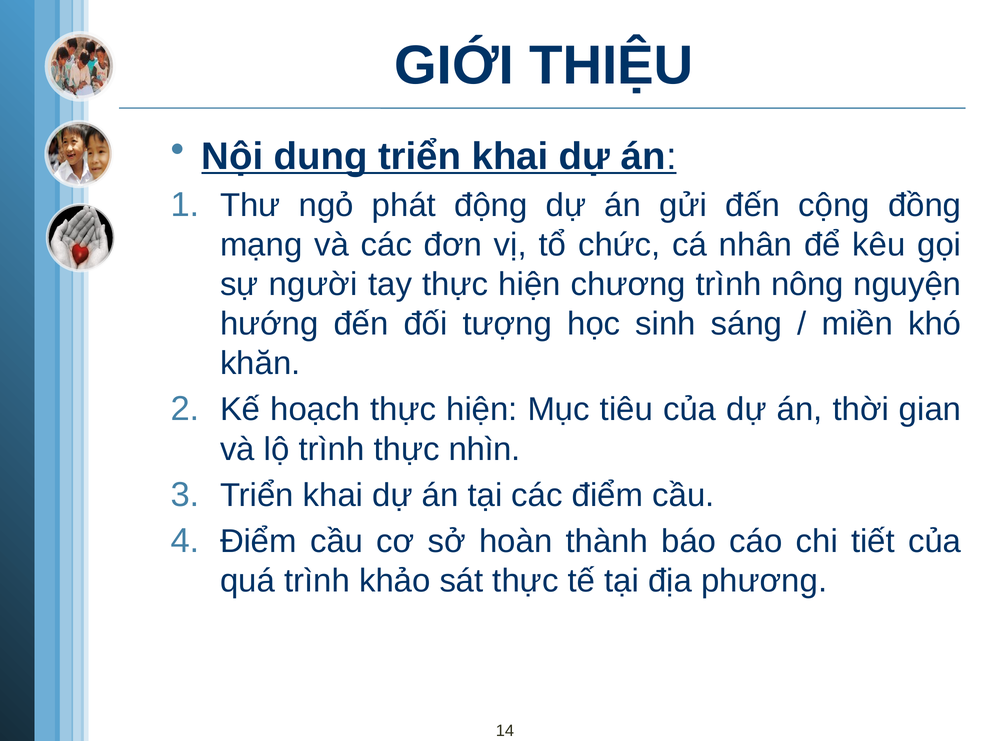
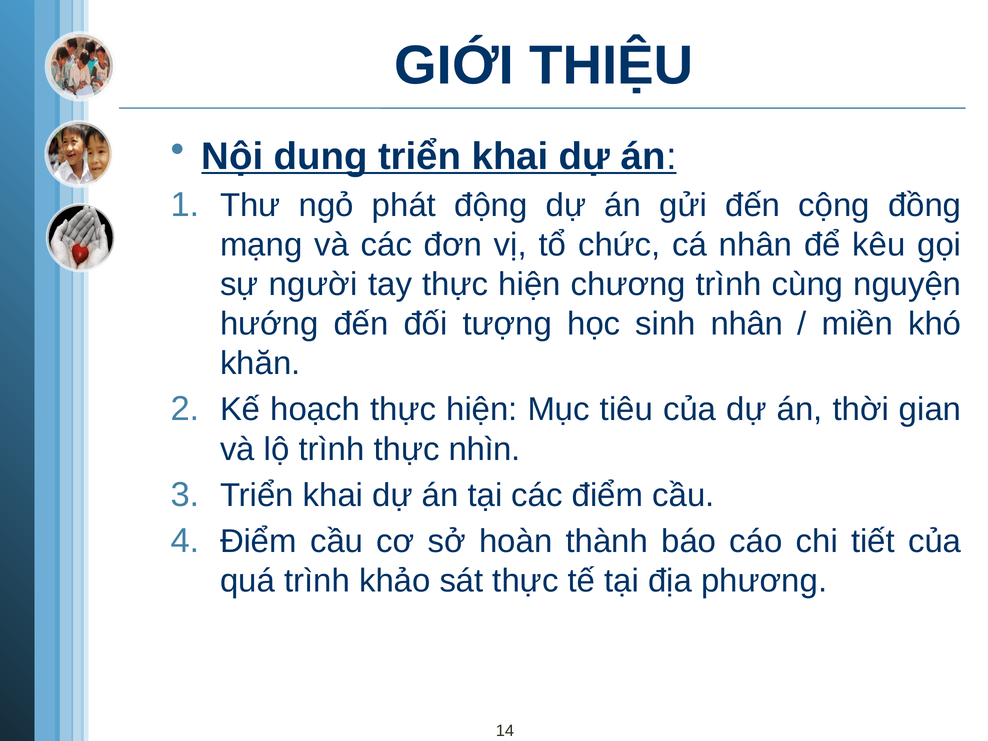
nông: nông -> cùng (807, 284)
sinh sáng: sáng -> nhân (747, 324)
